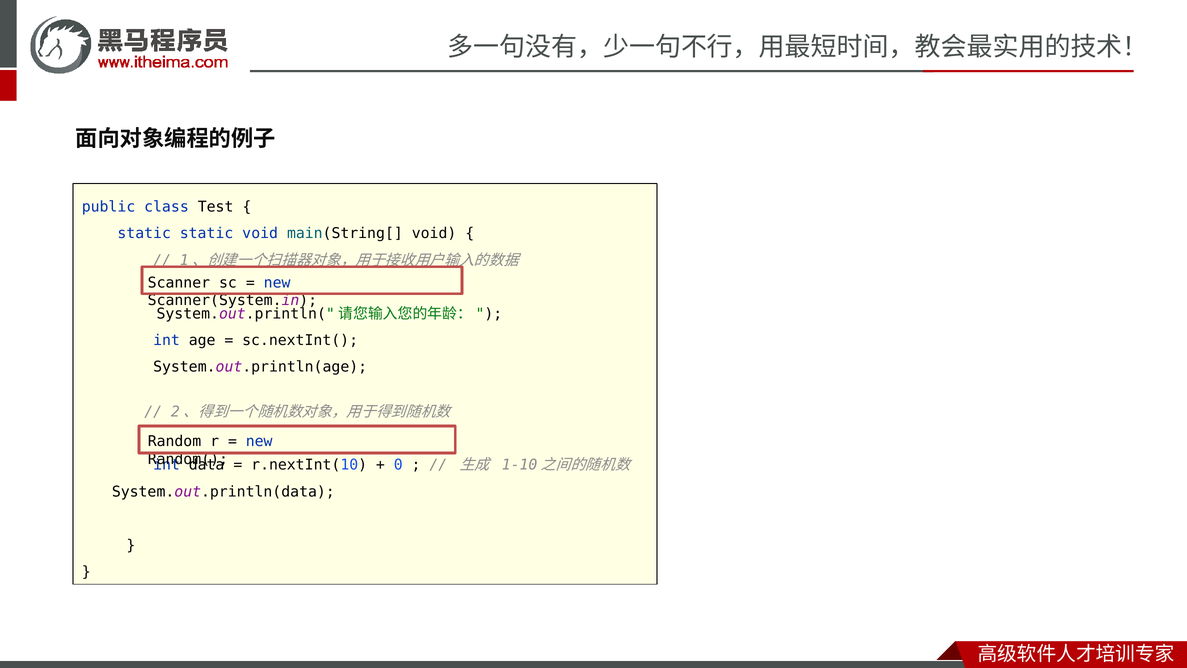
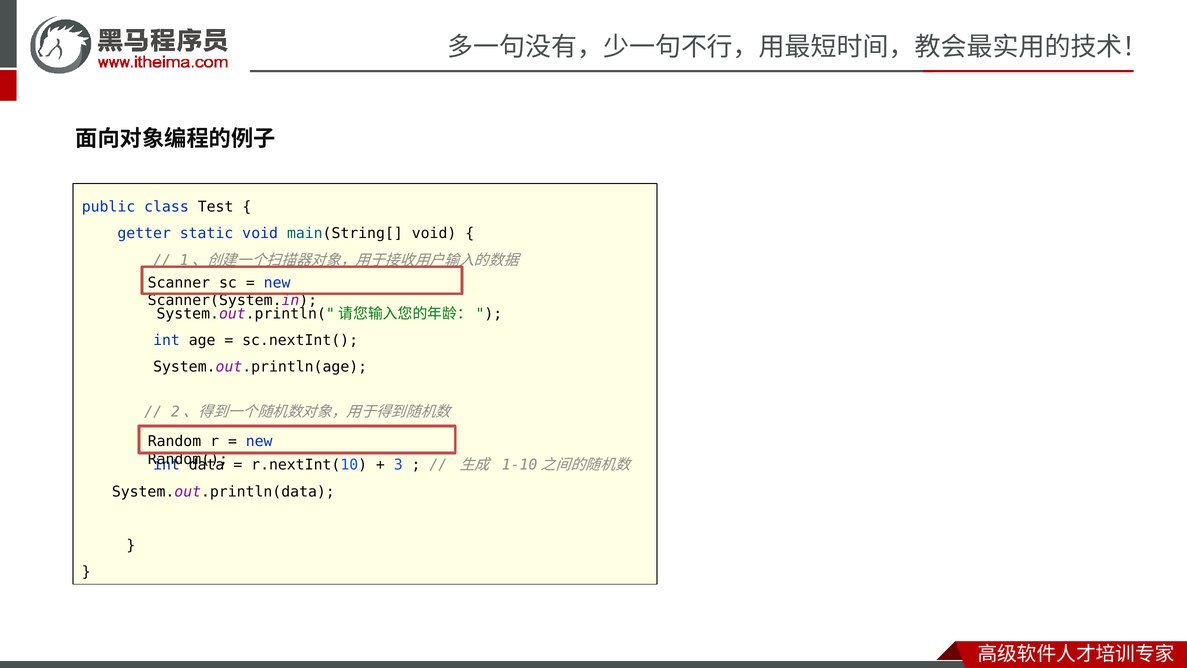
static: static -> getter (144, 233)
0: 0 -> 3 (398, 465)
